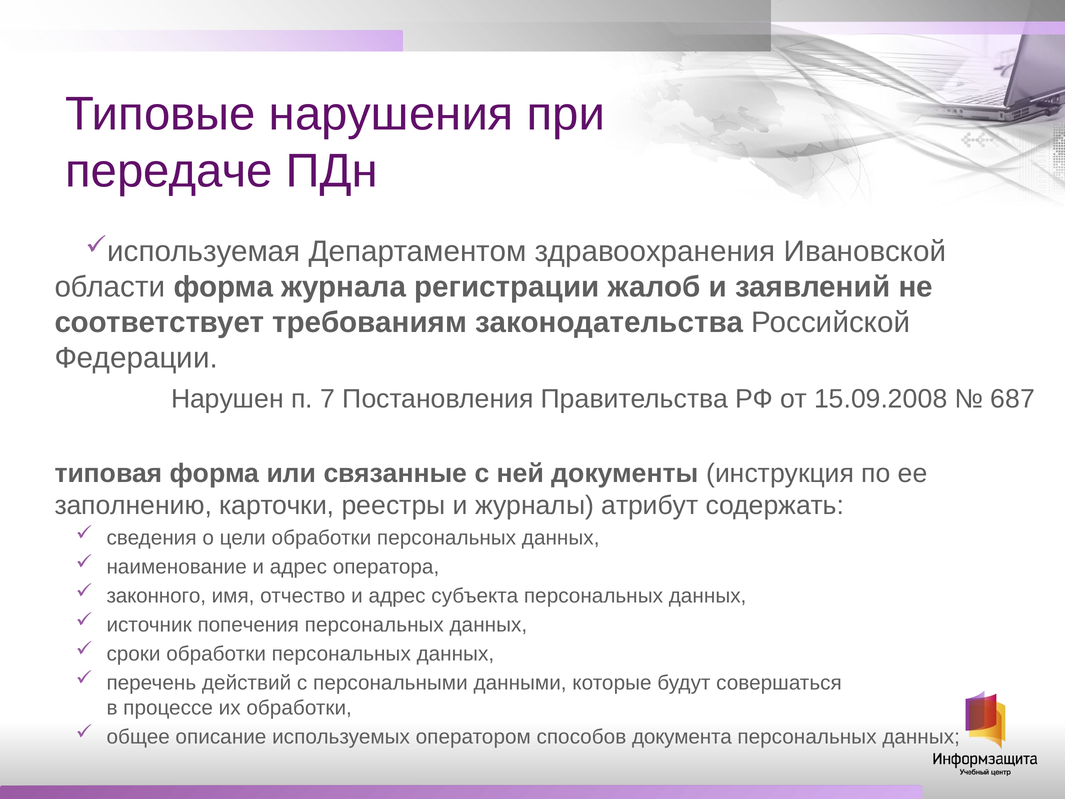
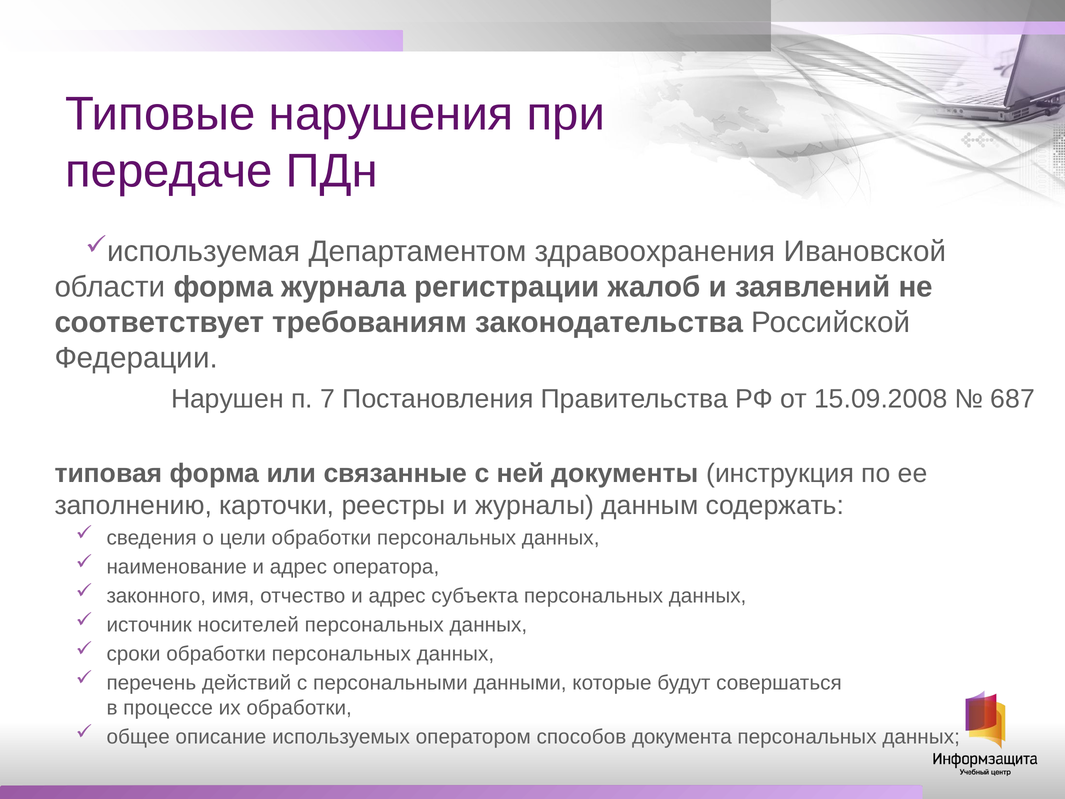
атрибут: атрибут -> данным (650, 505)
попечения: попечения -> носителей (248, 625)
